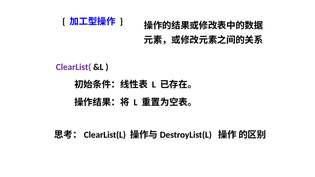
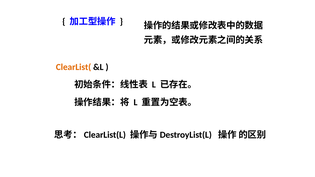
ClearList( colour: purple -> orange (74, 67)
